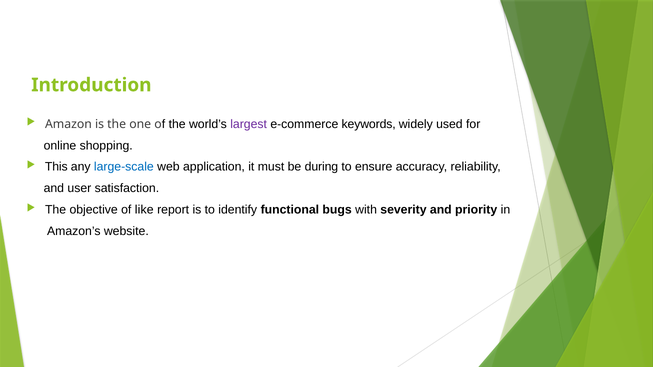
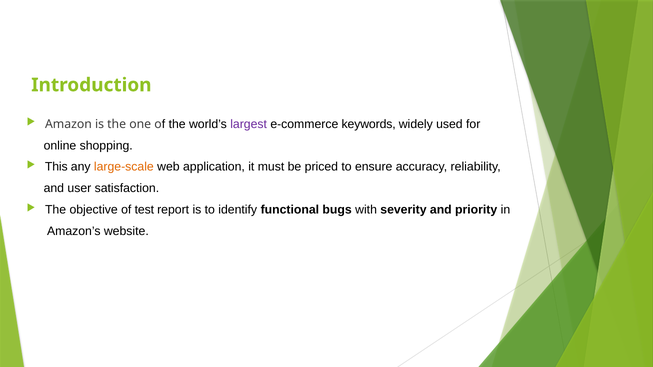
large-scale colour: blue -> orange (124, 167)
during: during -> priced (321, 167)
like: like -> test (144, 210)
